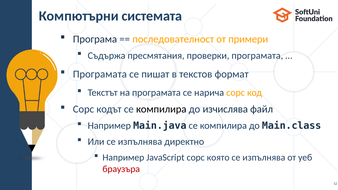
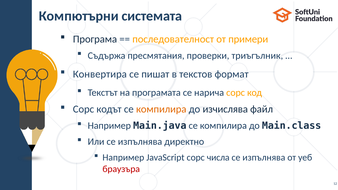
проверки програмата: програмата -> триъгълник (257, 56)
Програмата: Програмата -> Конвертира (100, 74)
компилира colour: black -> orange (161, 109)
която: която -> числа (218, 158)
